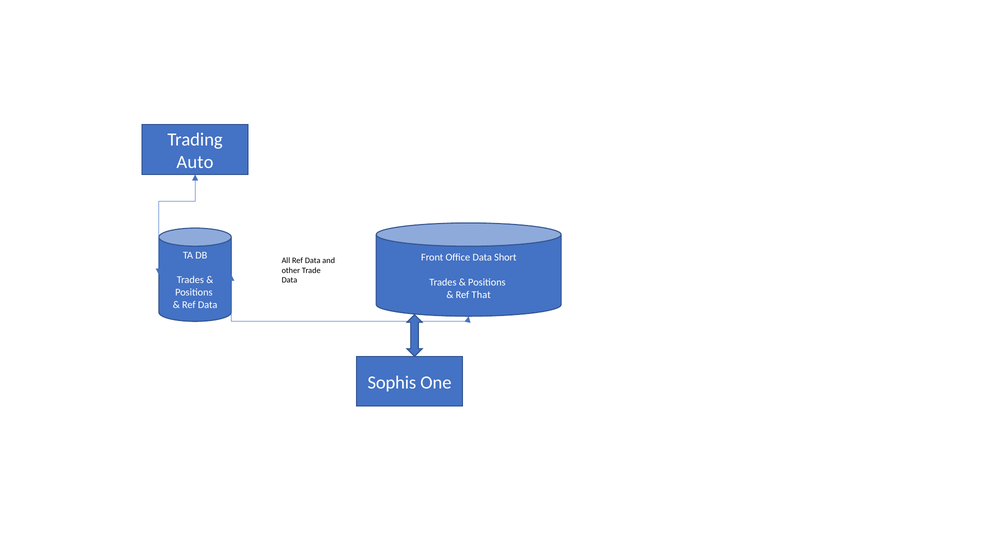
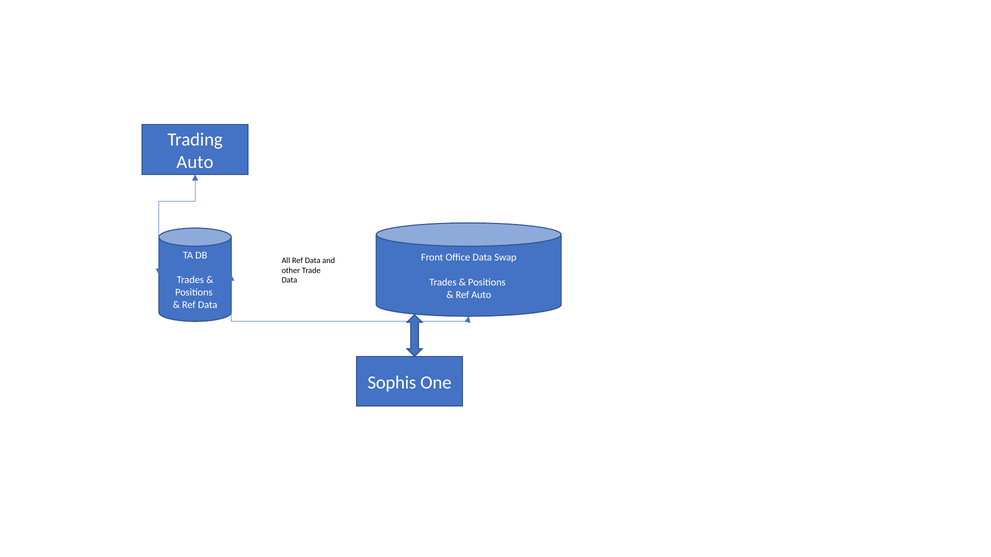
Short: Short -> Swap (505, 258)
Ref That: That -> Auto (481, 295)
